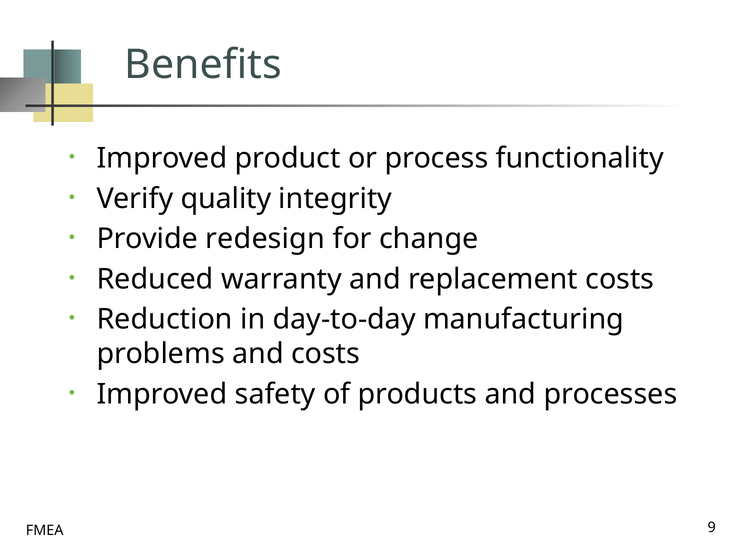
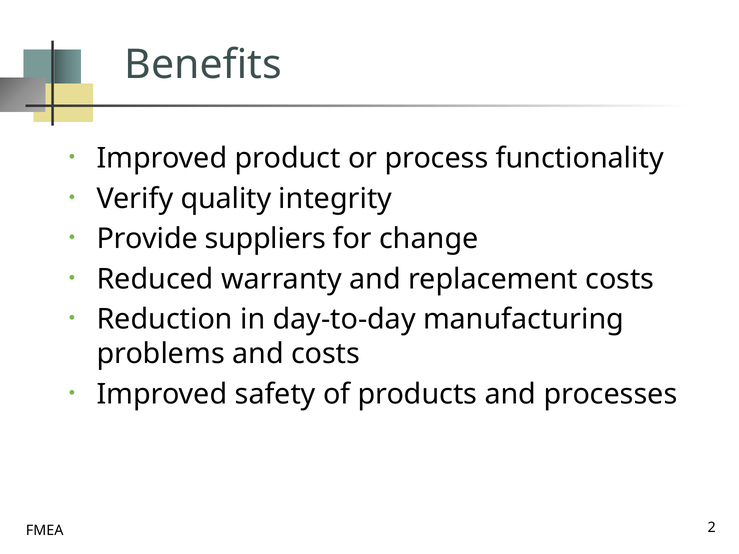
redesign: redesign -> suppliers (265, 239)
9: 9 -> 2 (712, 528)
